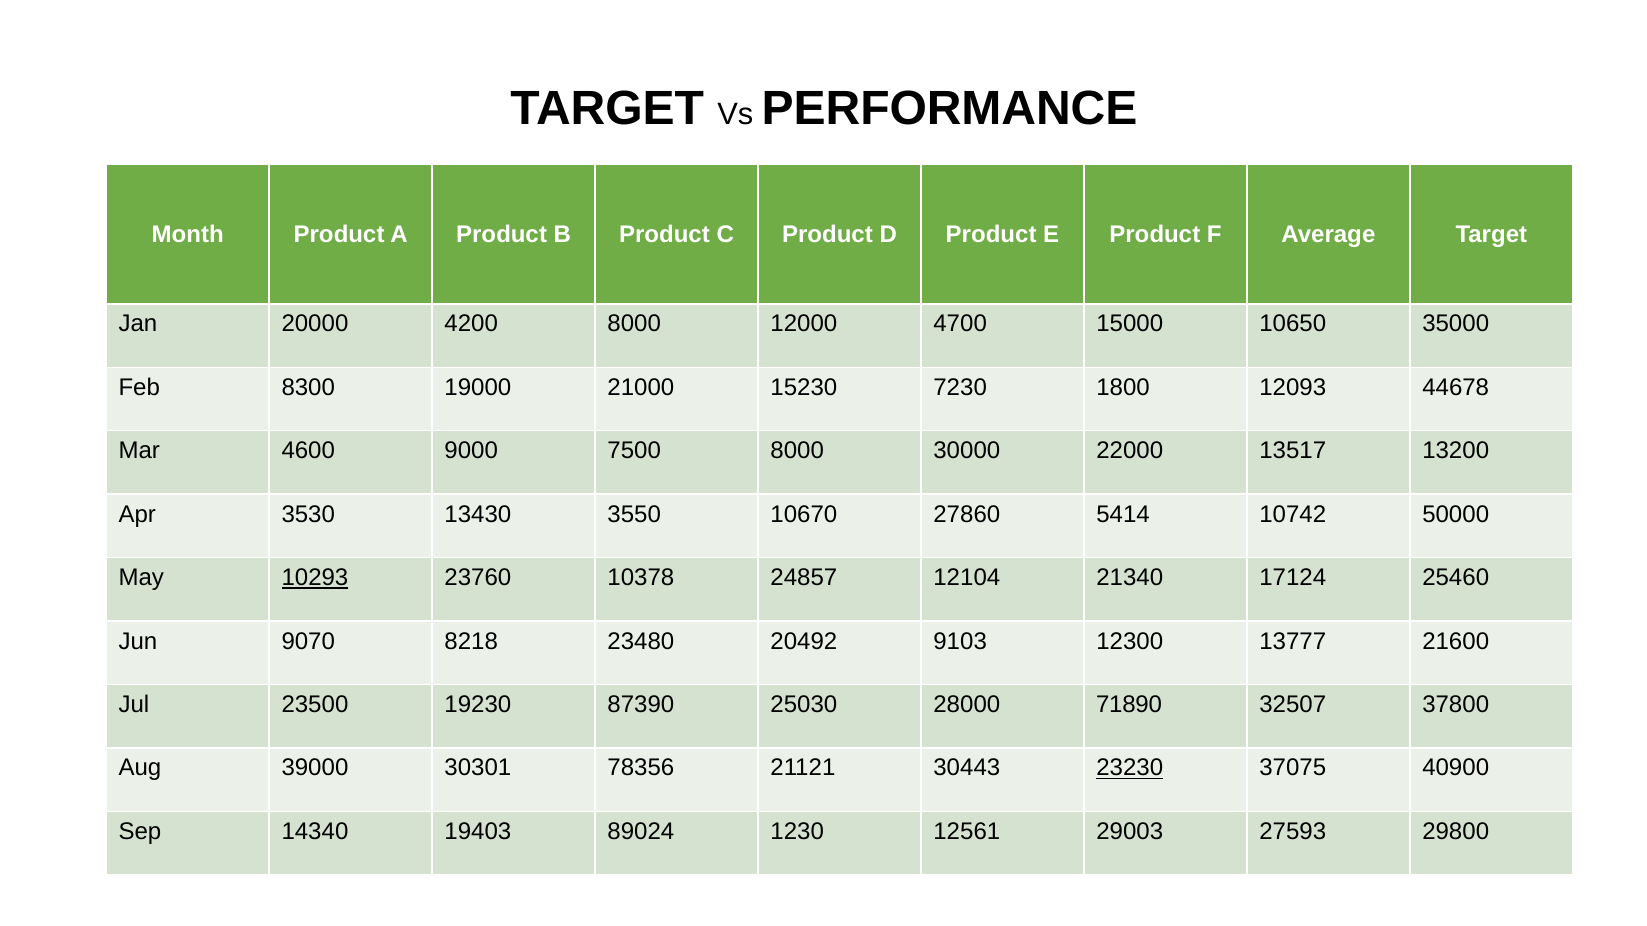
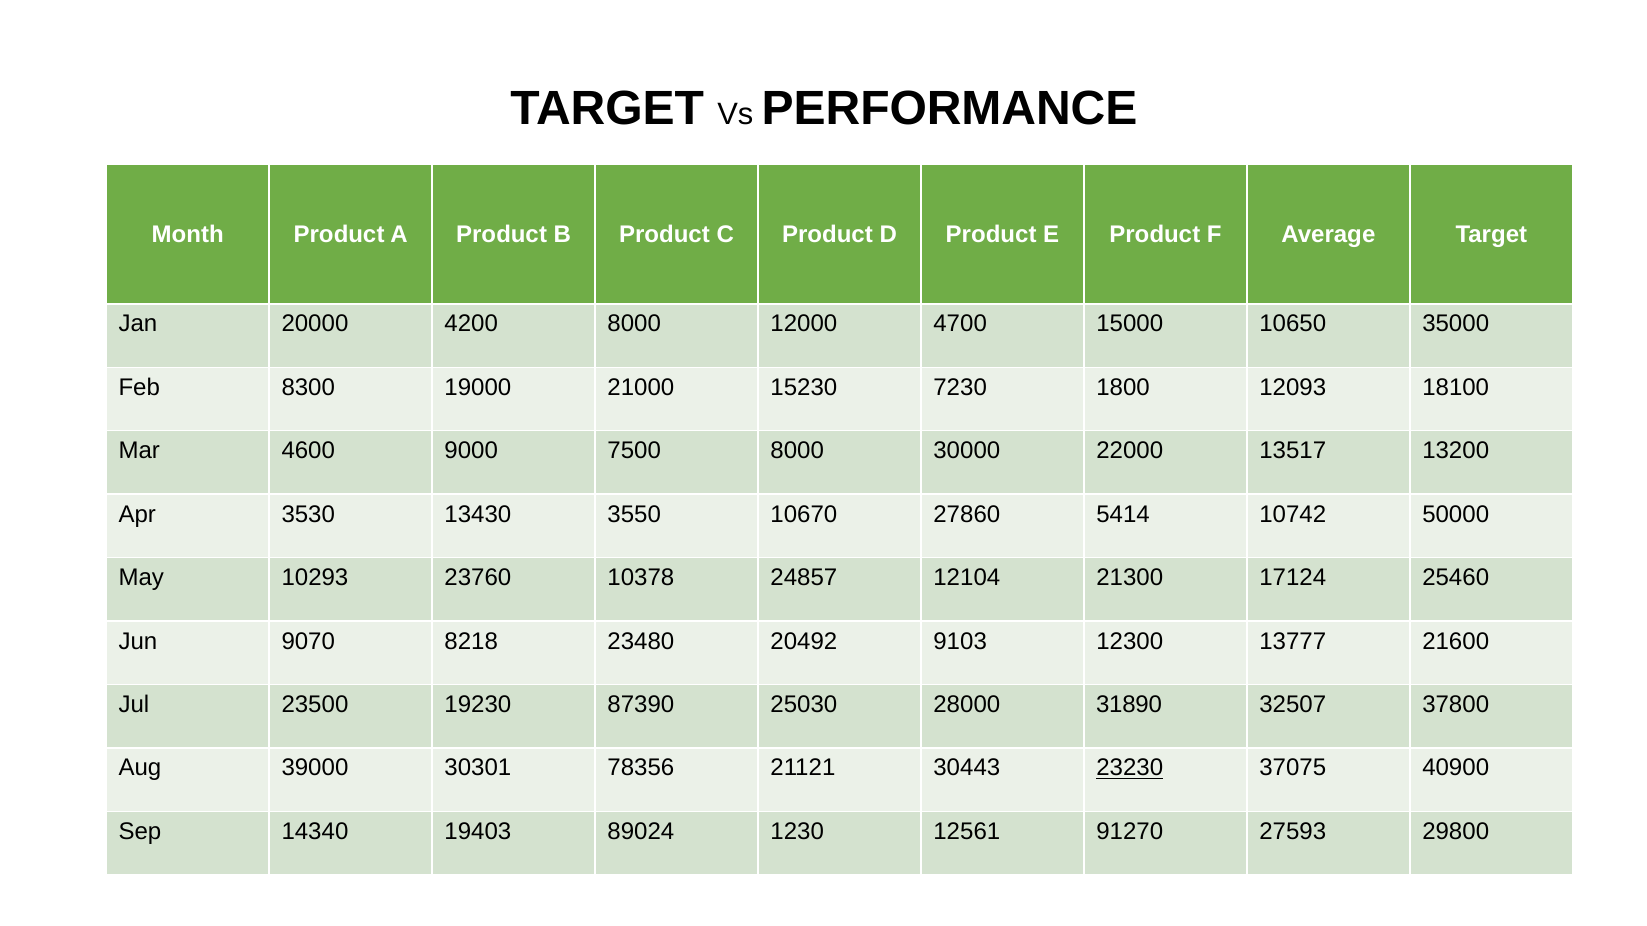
44678: 44678 -> 18100 (1456, 388)
10293 underline: present -> none (315, 578)
21340: 21340 -> 21300 (1130, 578)
71890: 71890 -> 31890 (1129, 705)
29003: 29003 -> 91270 (1130, 832)
